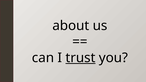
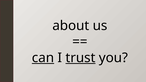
can underline: none -> present (43, 58)
